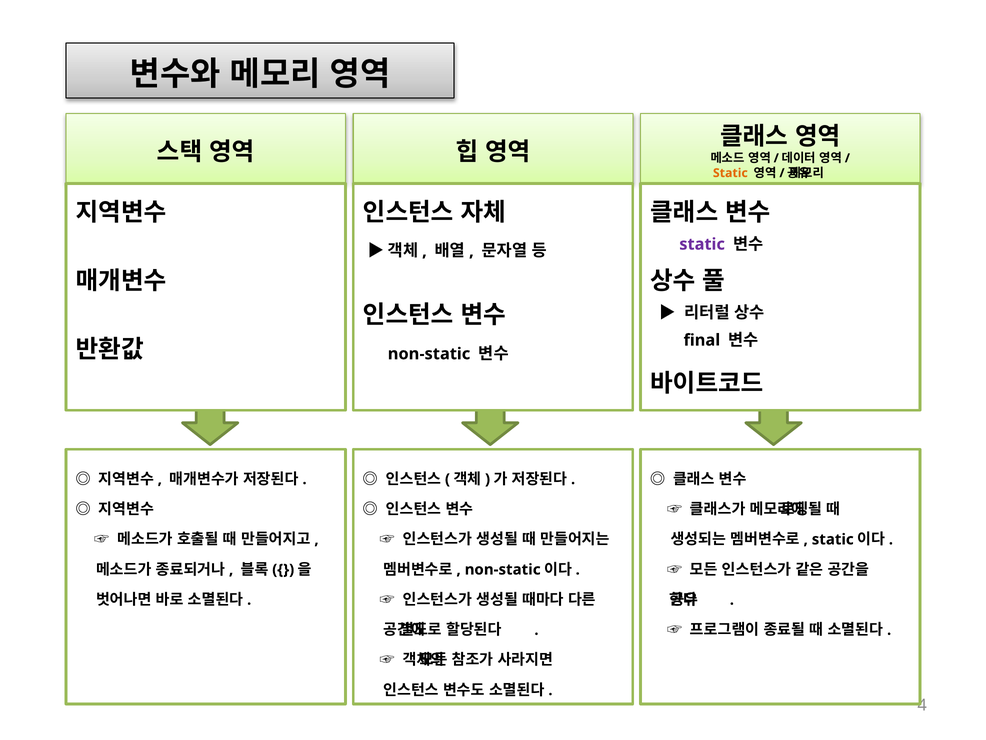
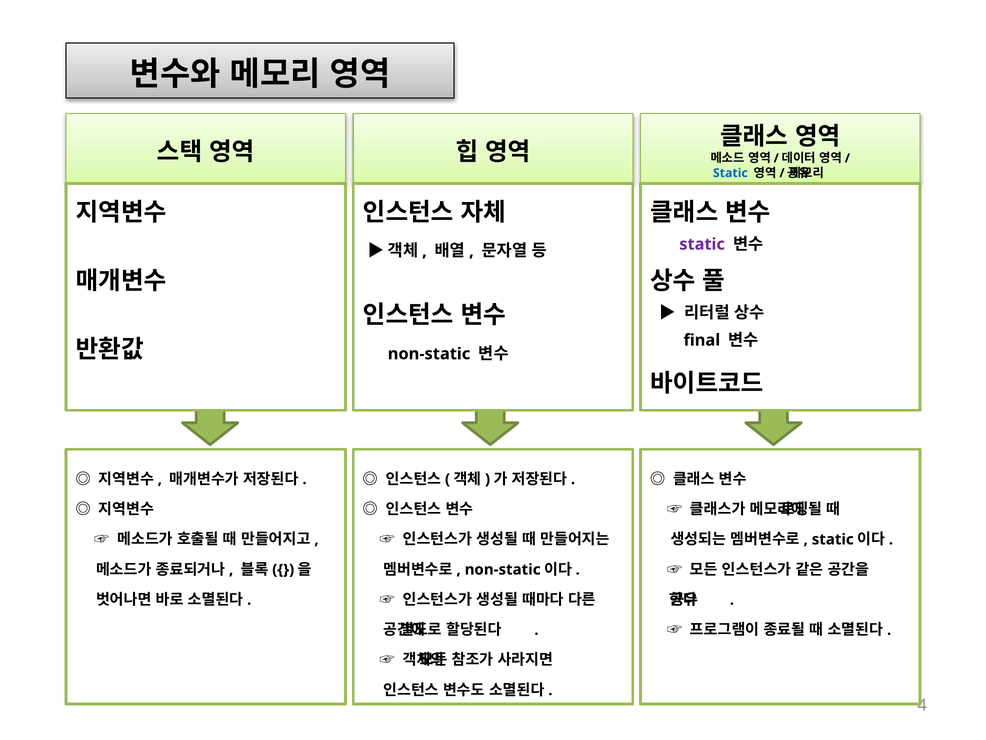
Static colour: orange -> blue (730, 173)
